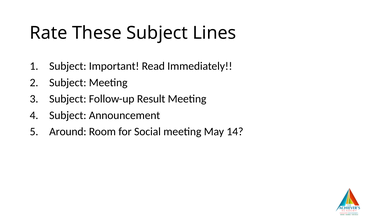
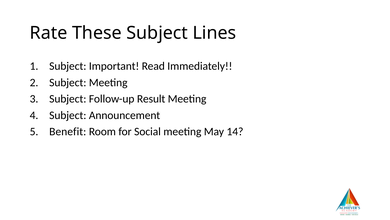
Around: Around -> Benefit (68, 131)
